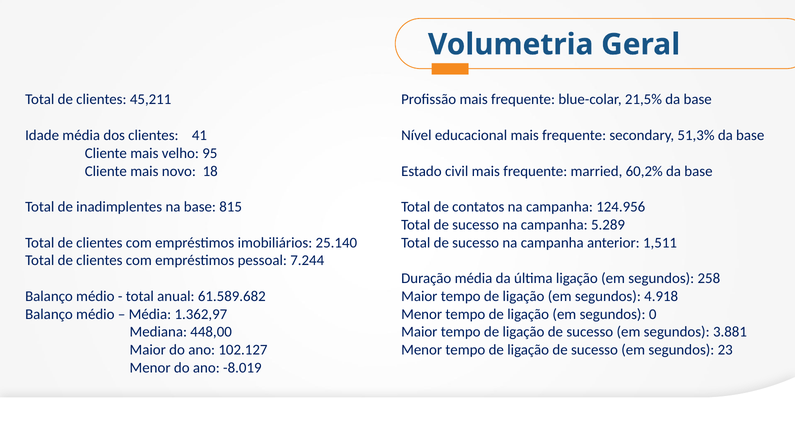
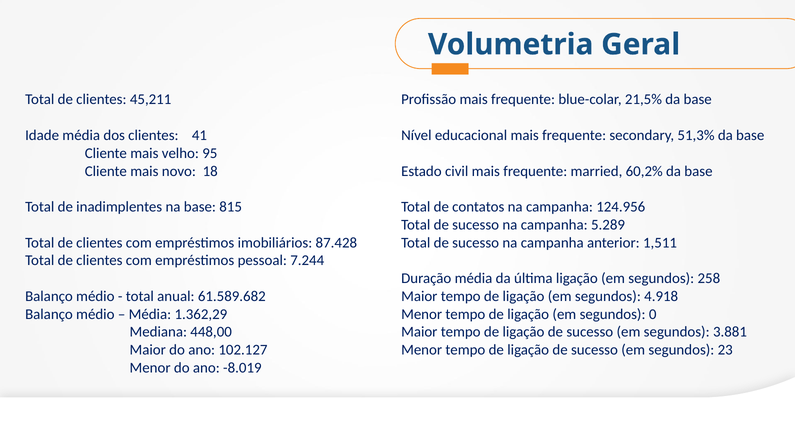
25.140: 25.140 -> 87.428 (336, 243)
1.362,97: 1.362,97 -> 1.362,29 (201, 314)
